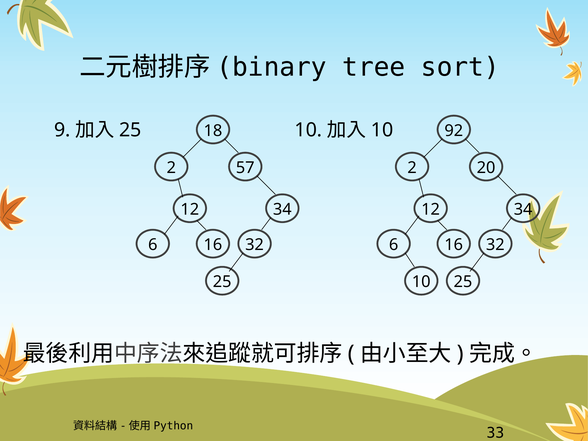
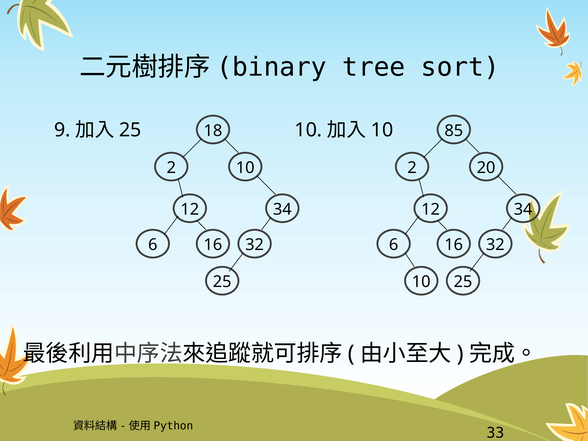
92: 92 -> 85 (454, 131)
2 57: 57 -> 10 (245, 168)
